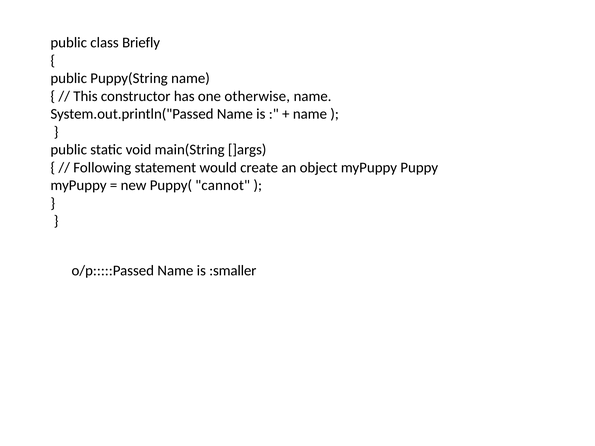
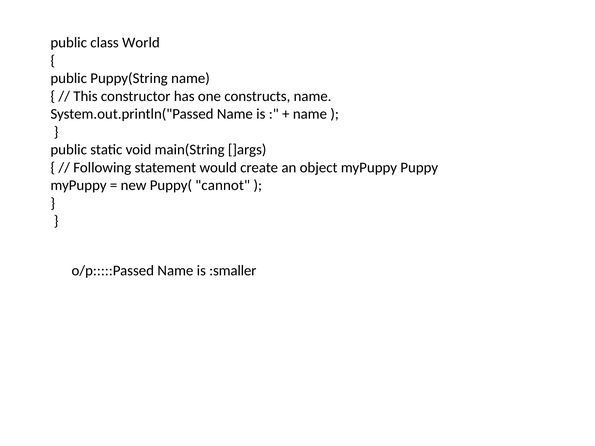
Briefly: Briefly -> World (141, 43)
otherwise: otherwise -> constructs (257, 96)
